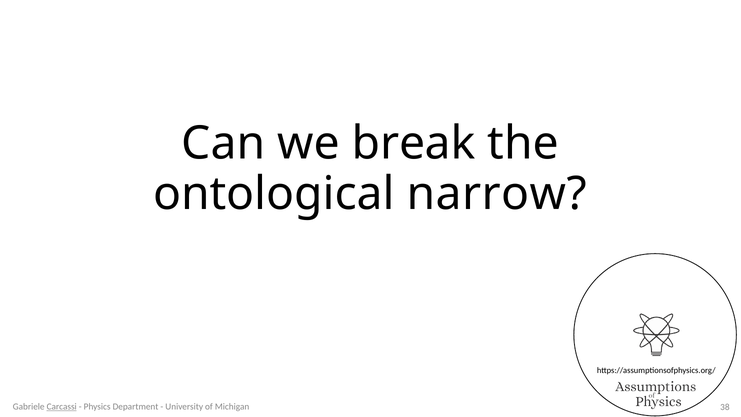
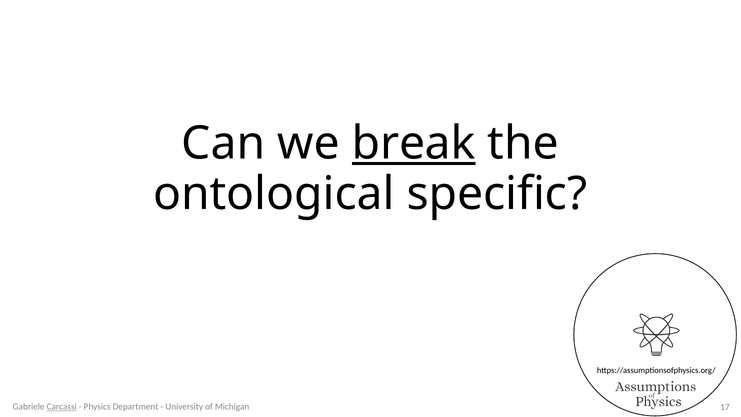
break underline: none -> present (414, 144)
narrow: narrow -> specific (497, 194)
38: 38 -> 17 (725, 407)
